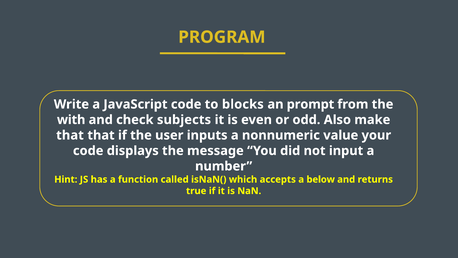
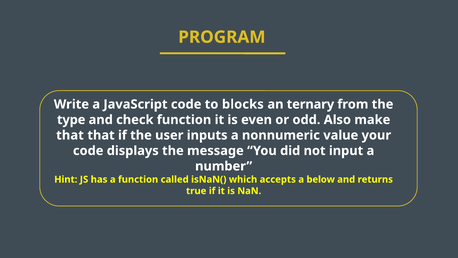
prompt: prompt -> ternary (310, 104)
with: with -> type (71, 120)
check subjects: subjects -> function (184, 120)
